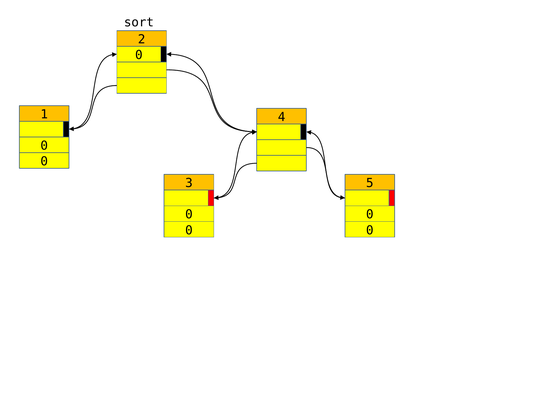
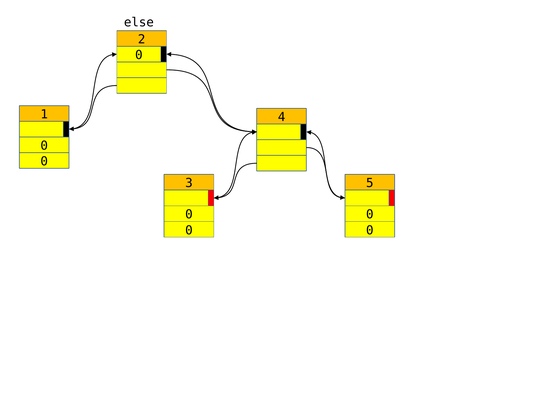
sort: sort -> else (139, 22)
